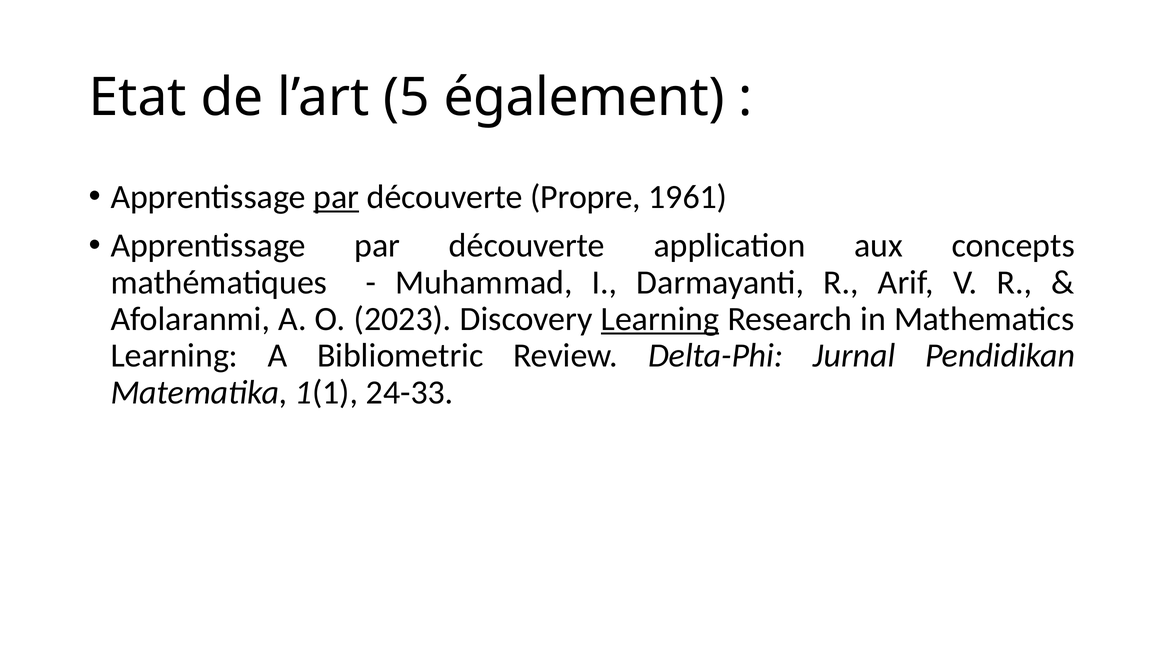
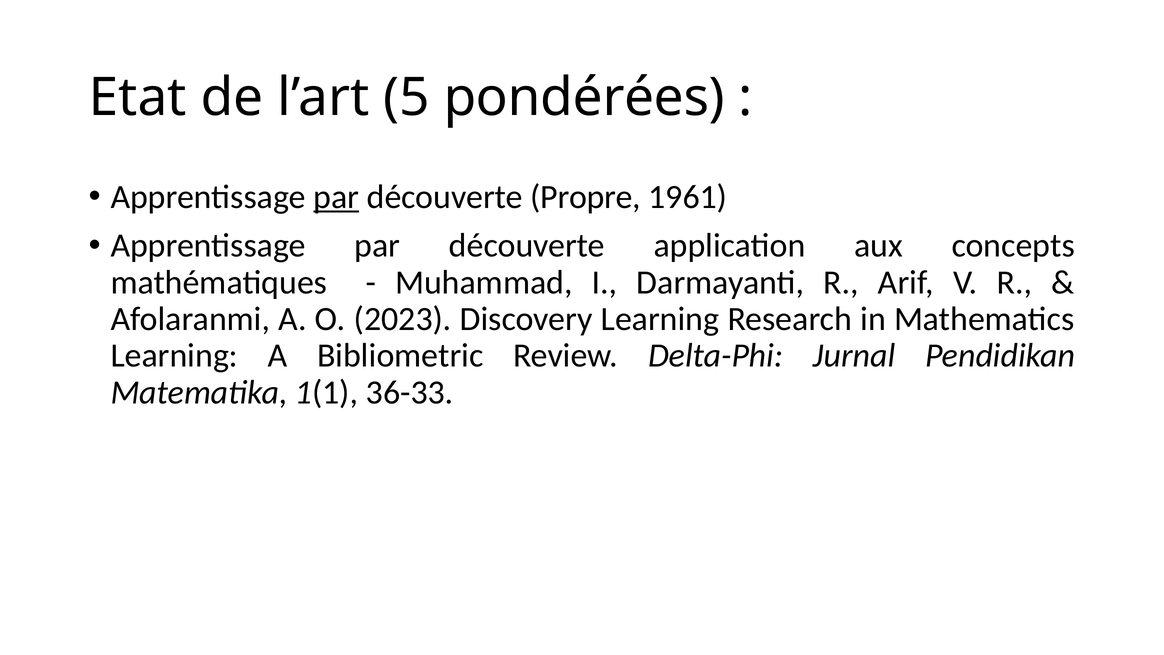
également: également -> pondérées (584, 98)
Learning underline: present -> none (660, 319)
24-33: 24-33 -> 36-33 (410, 392)
